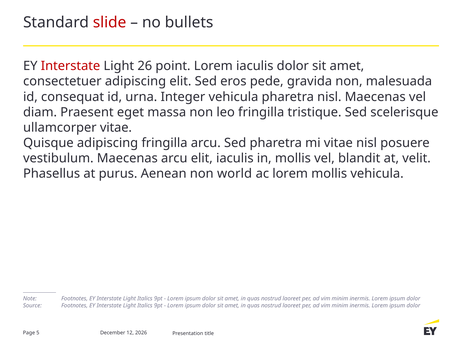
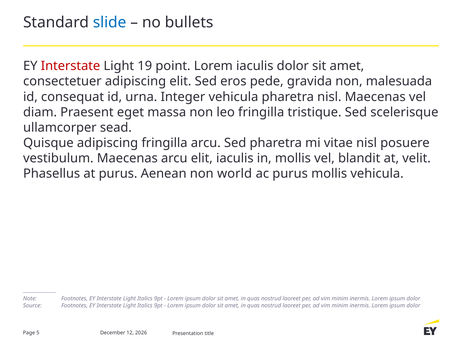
slide colour: red -> blue (110, 22)
26: 26 -> 19 (145, 66)
ullamcorper vitae: vitae -> sead (116, 128)
ac lorem: lorem -> purus (290, 174)
